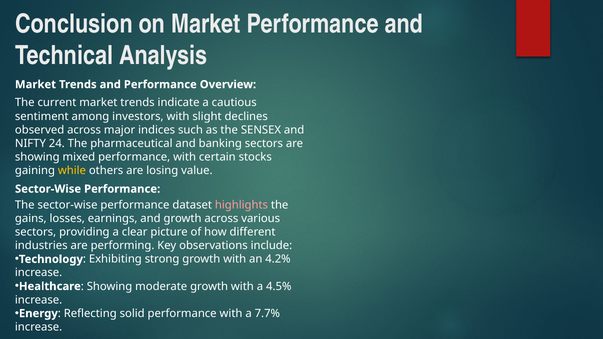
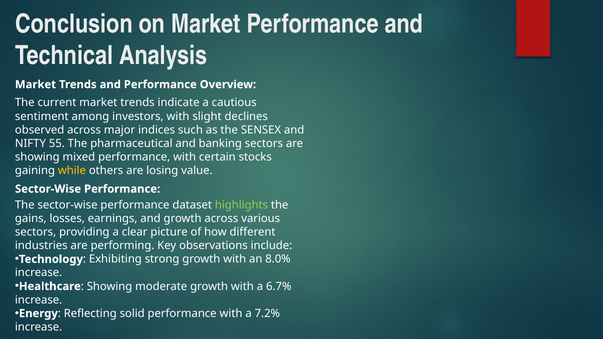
24: 24 -> 55 (57, 144)
highlights colour: pink -> light green (241, 205)
4.2%: 4.2% -> 8.0% (278, 259)
4.5%: 4.5% -> 6.7% (279, 286)
7.7%: 7.7% -> 7.2% (267, 314)
